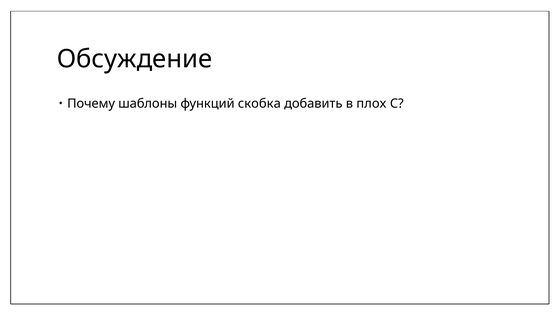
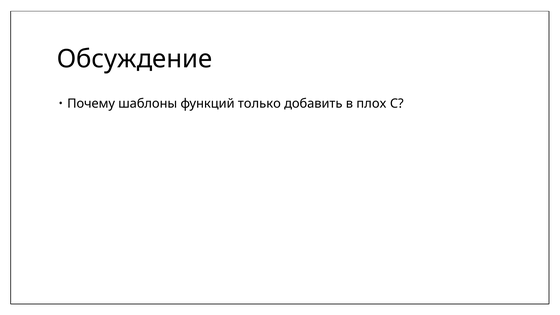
скобка: скобка -> только (259, 103)
